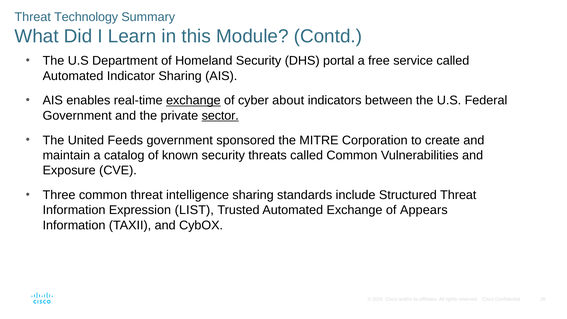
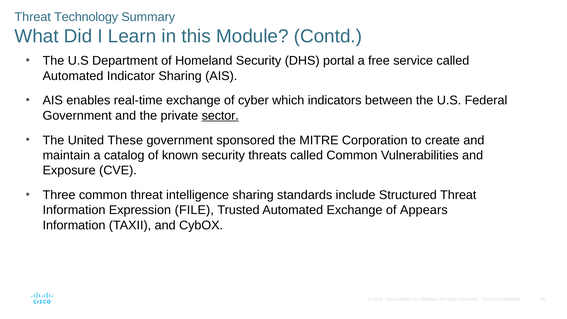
exchange underline: present -> none (193, 100)
about: about -> which (288, 100)
Feeds: Feeds -> These (125, 140)
LIST: LIST -> FILE (194, 210)
